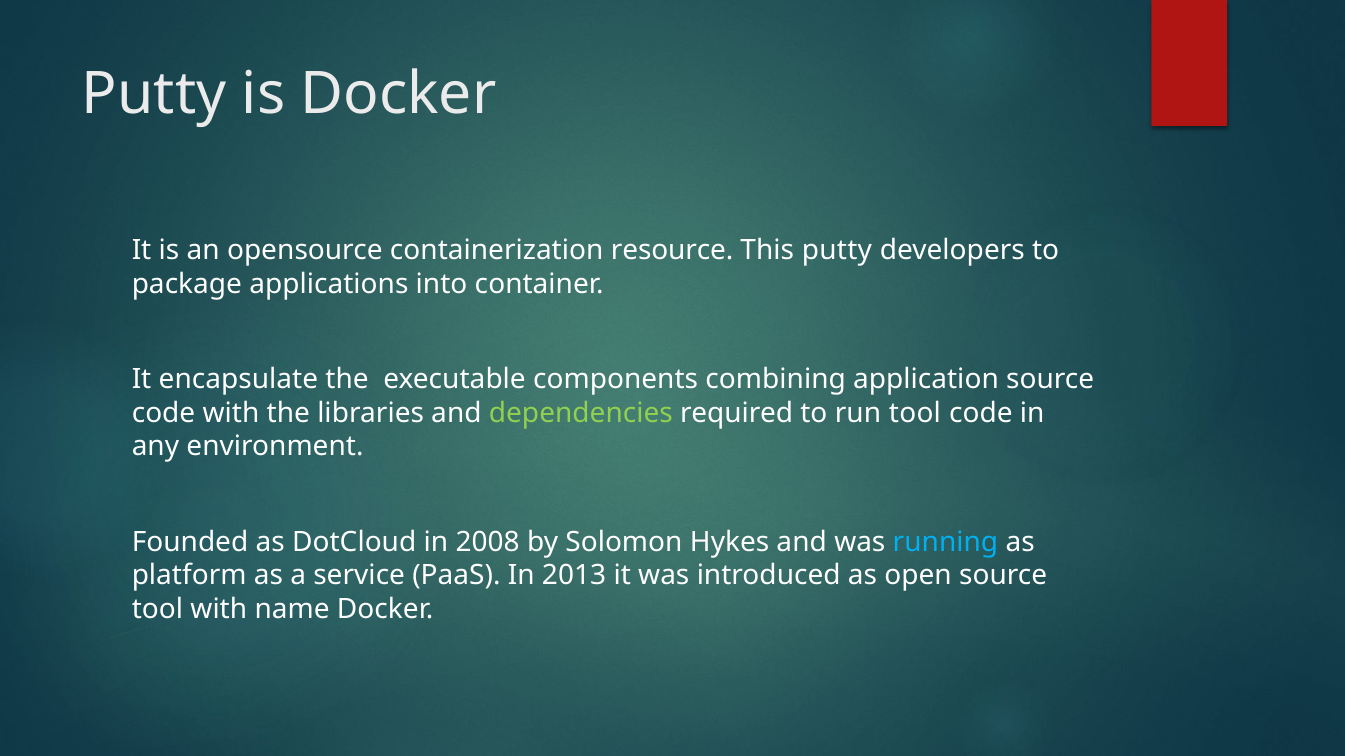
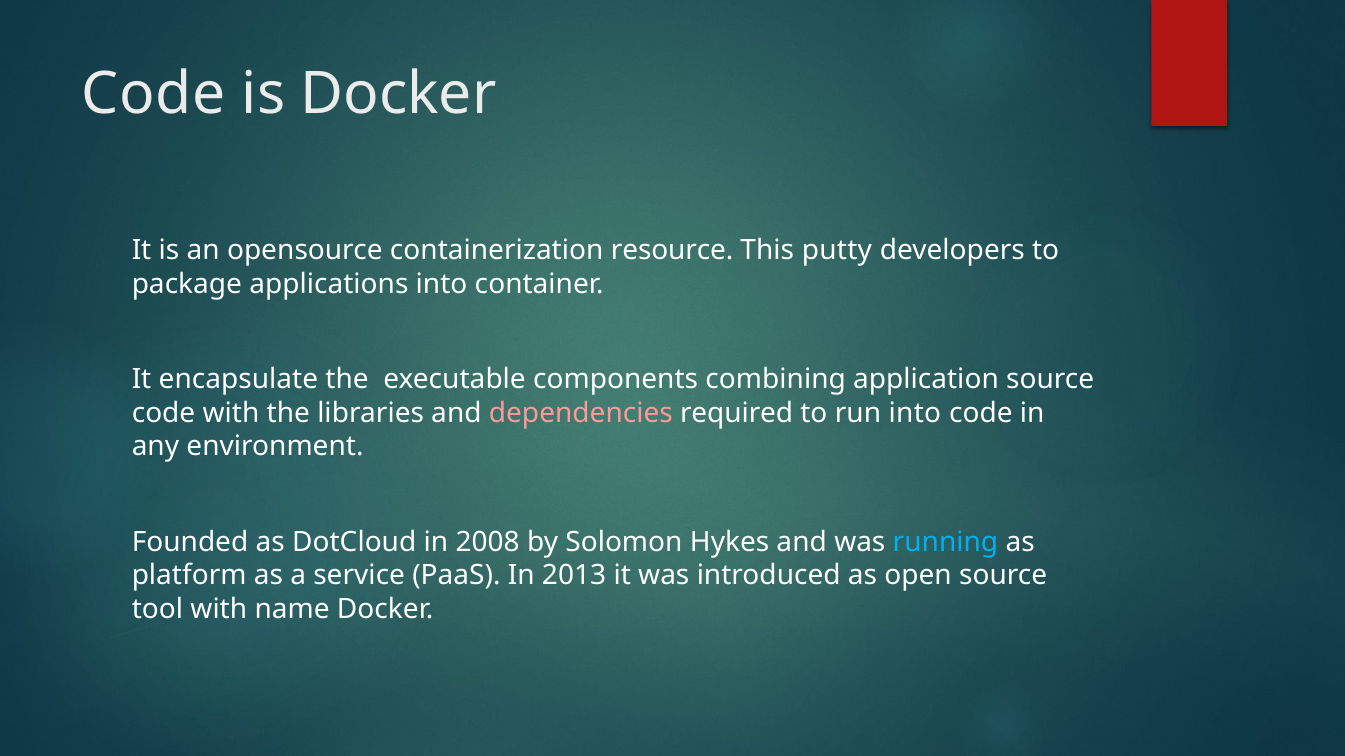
Putty: Putty -> Code (154, 94)
dependencies colour: light green -> pink (581, 413)
run tool: tool -> into (915, 413)
